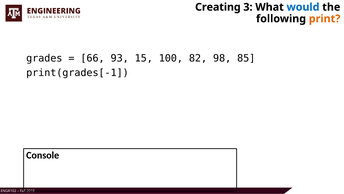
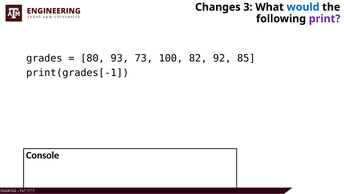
Creating: Creating -> Changes (218, 7)
print colour: orange -> purple (325, 19)
66: 66 -> 80 (93, 58)
15: 15 -> 73 (144, 58)
98: 98 -> 92 (222, 58)
